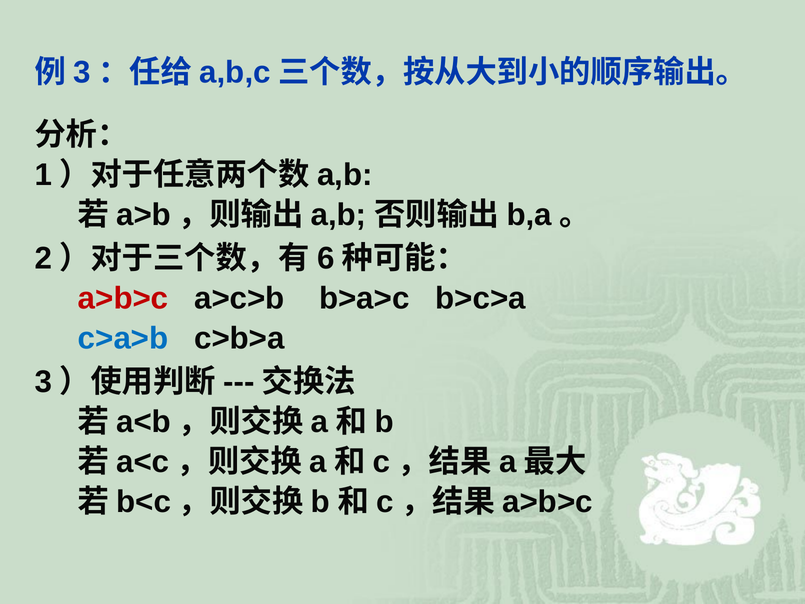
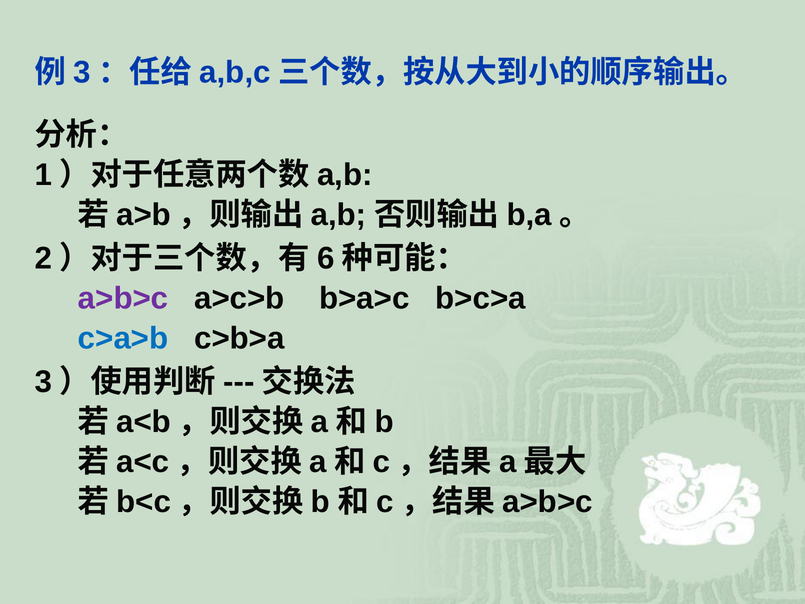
a>b>c colour: red -> purple (123, 298)
